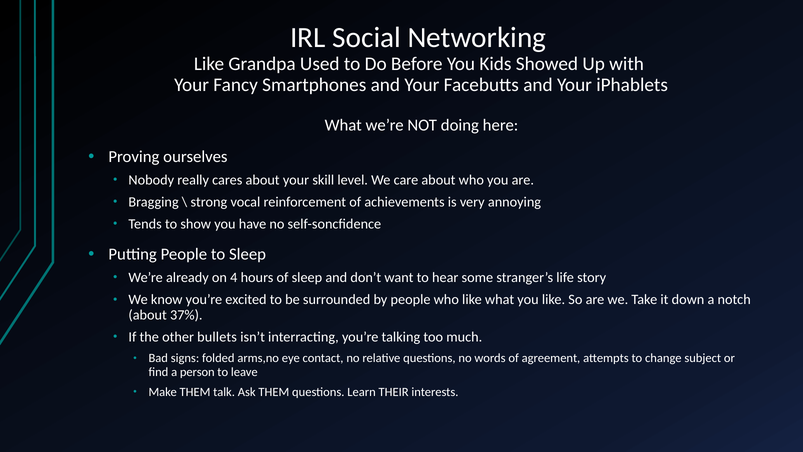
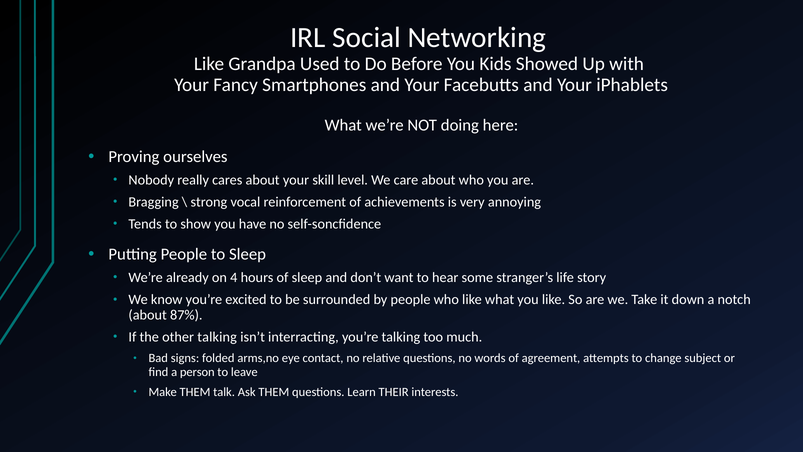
37%: 37% -> 87% (186, 315)
other bullets: bullets -> talking (217, 337)
